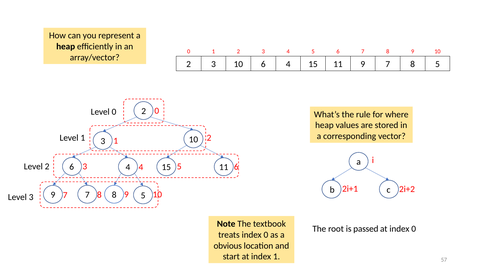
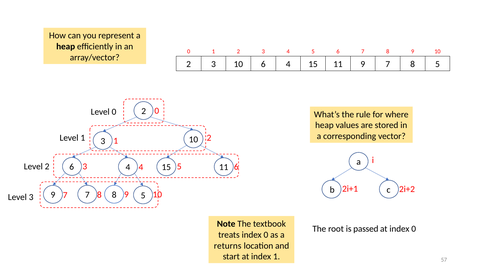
obvious: obvious -> returns (228, 246)
